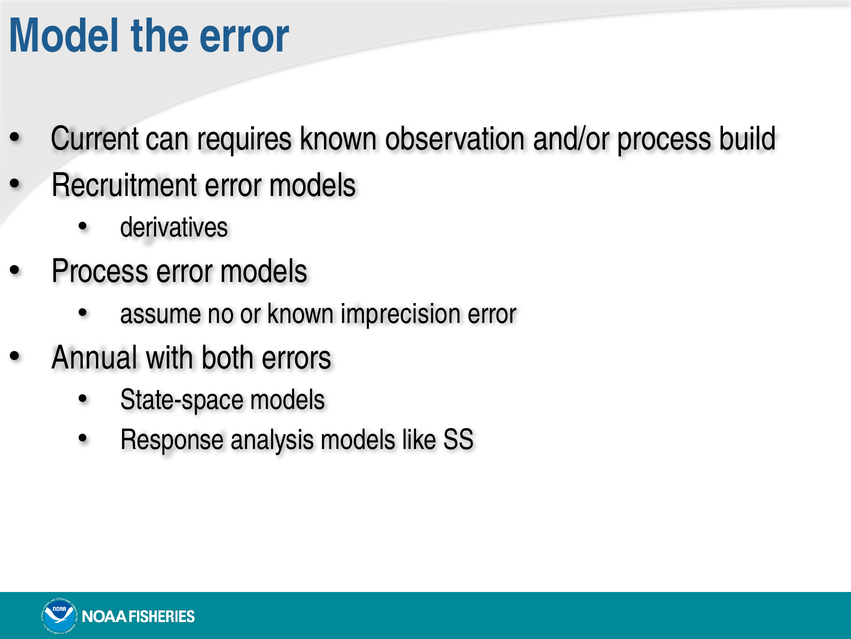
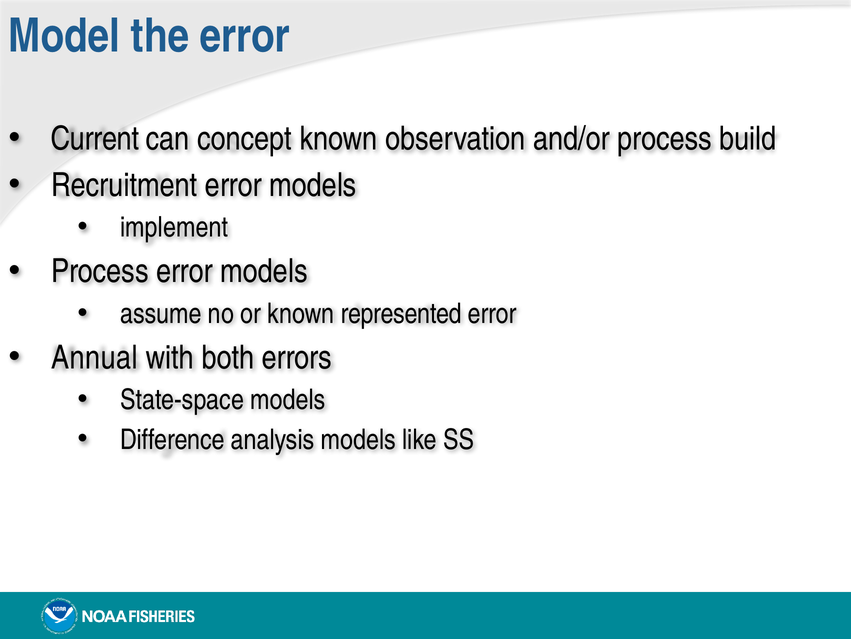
requires: requires -> concept (245, 139)
derivatives: derivatives -> implement (174, 227)
imprecision: imprecision -> represented (401, 313)
Response: Response -> Difference (172, 439)
